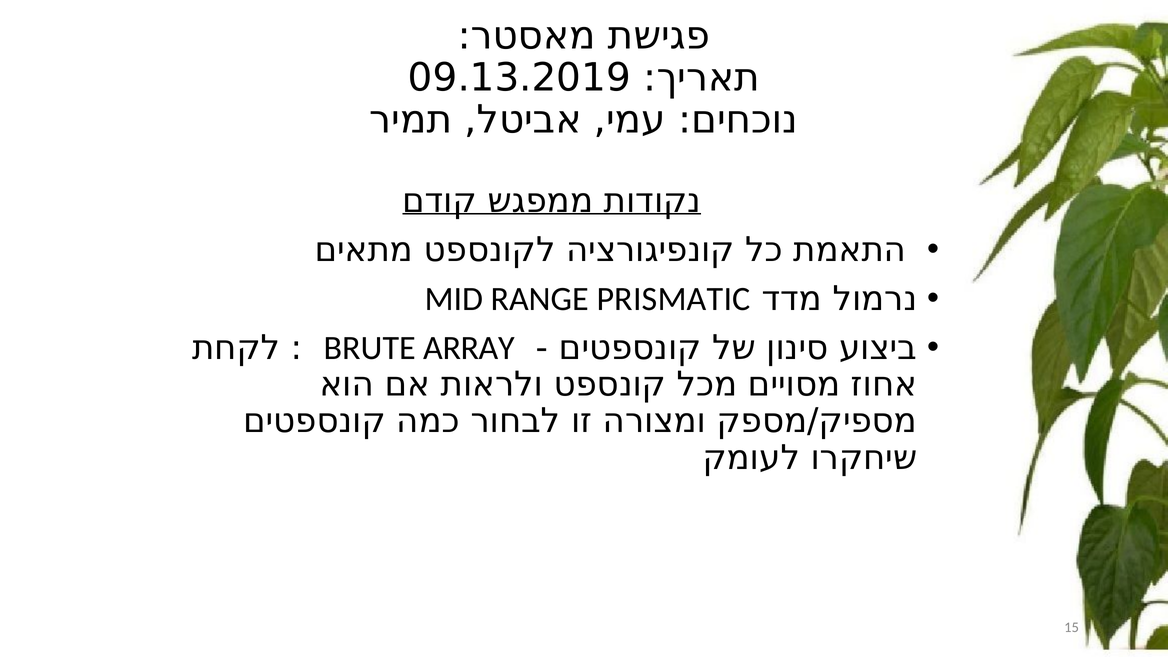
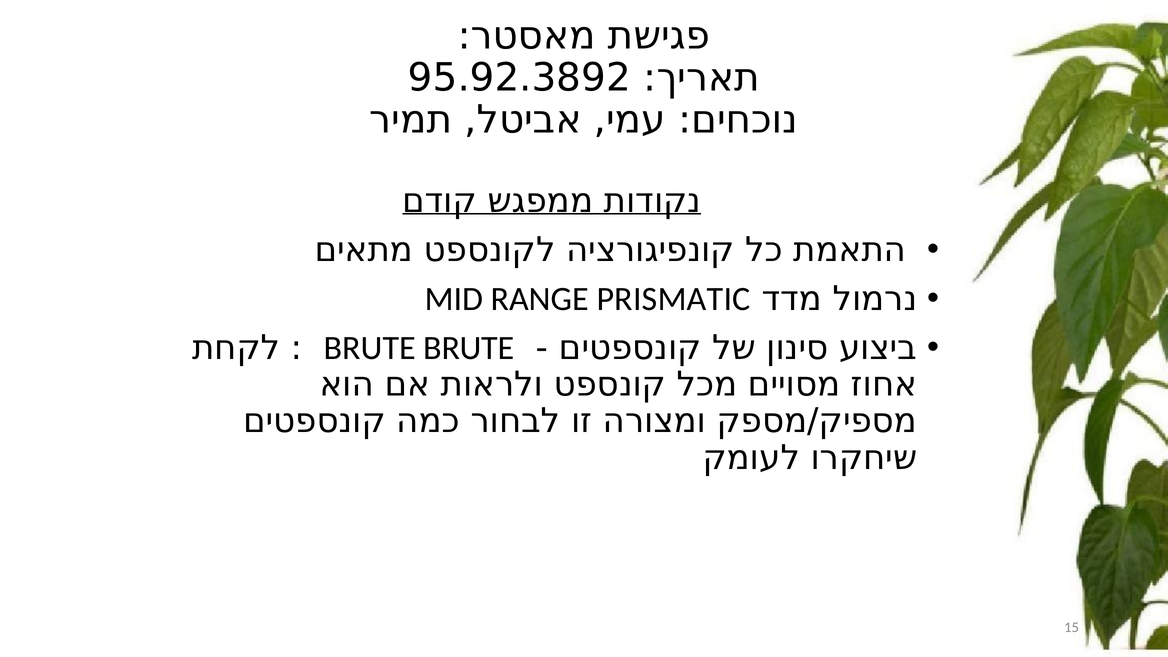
09.13.2019: 09.13.2019 -> 95.92.3892 (519, 78)
BRUTE ARRAY: ARRAY -> BRUTE (469, 348)
